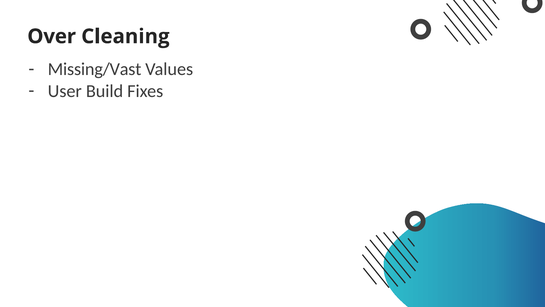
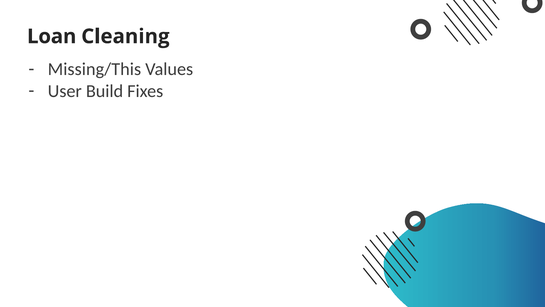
Over: Over -> Loan (52, 36)
Missing/Vast: Missing/Vast -> Missing/This (94, 69)
